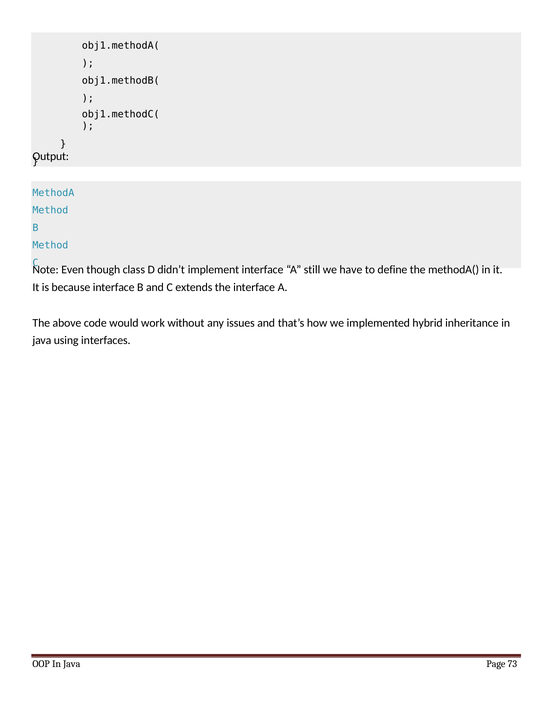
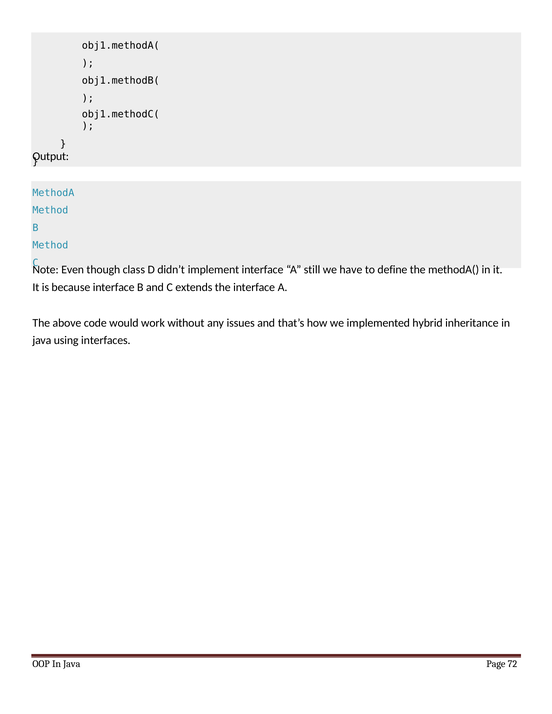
73: 73 -> 72 (512, 664)
